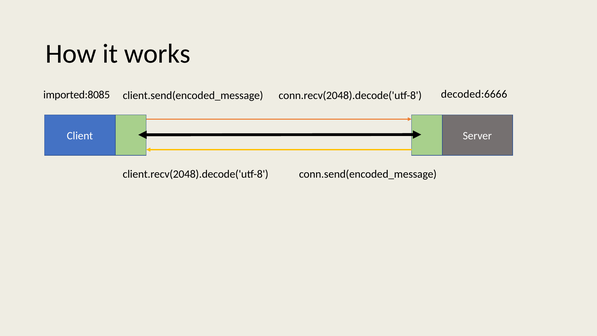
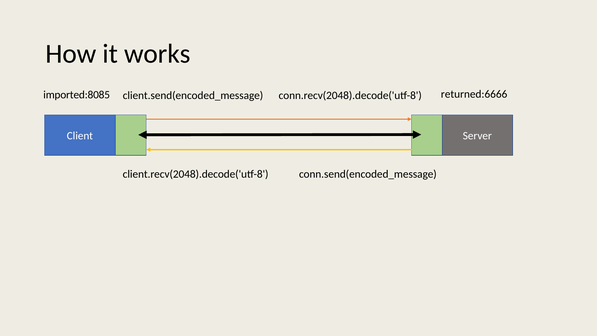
decoded:6666: decoded:6666 -> returned:6666 (474, 94)
